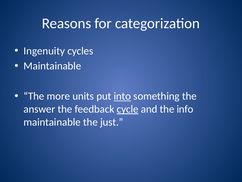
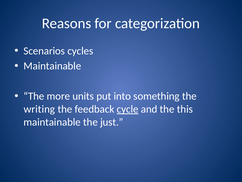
Ingenuity: Ingenuity -> Scenarios (44, 51)
into underline: present -> none (122, 96)
answer: answer -> writing (39, 109)
info: info -> this (185, 109)
